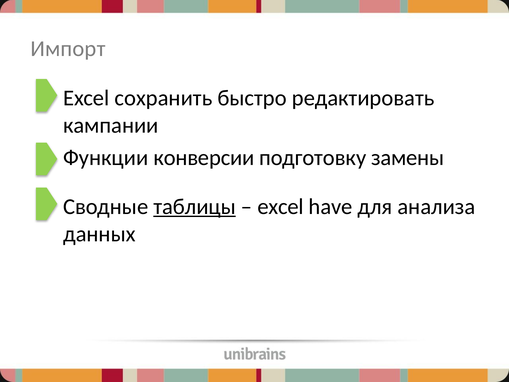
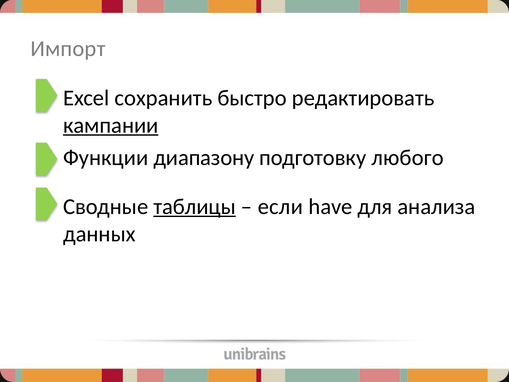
кампании underline: none -> present (111, 125)
конверсии: конверсии -> диапазону (204, 158)
замены: замены -> любого (408, 158)
excel: excel -> если (280, 207)
